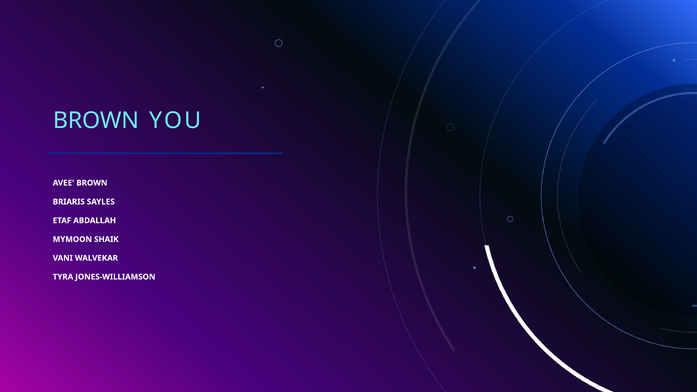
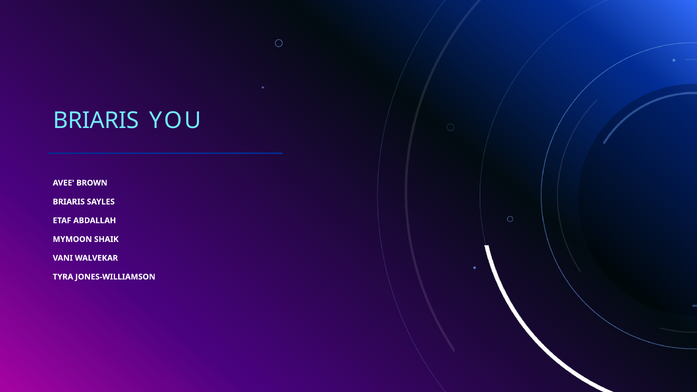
BROWN: BROWN -> BRIARIS (96, 121)
